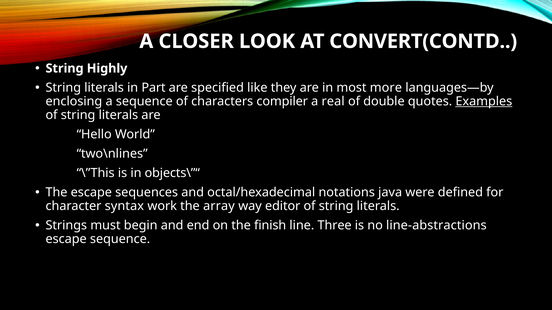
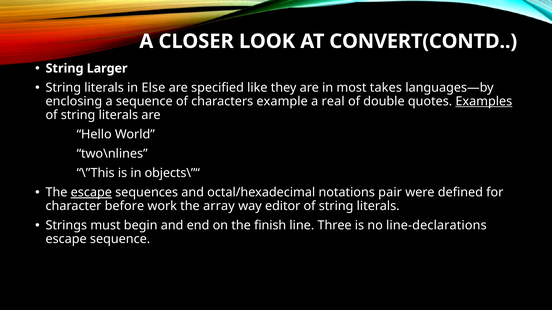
Highly: Highly -> Larger (107, 68)
Part: Part -> Else (153, 88)
more: more -> takes (386, 88)
compiler: compiler -> example (282, 101)
escape underline: none -> present (91, 193)
java: java -> pair (390, 193)
syntax: syntax -> before (124, 206)
line-abstractions: line-abstractions -> line-declarations (436, 226)
